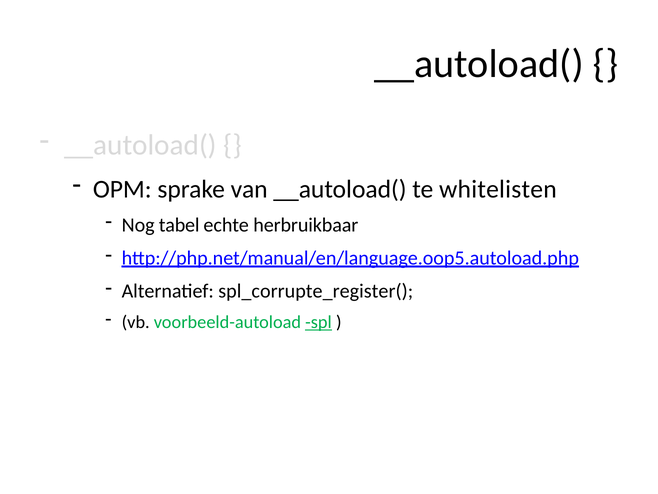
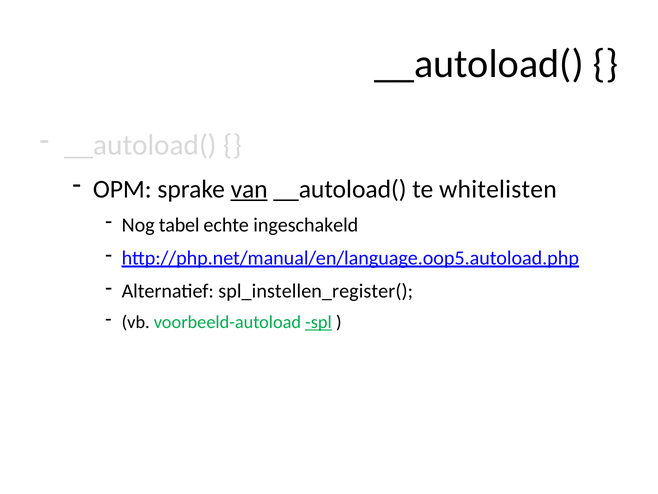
van underline: none -> present (249, 189)
herbruikbaar: herbruikbaar -> ingeschakeld (306, 225)
spl_corrupte_register(: spl_corrupte_register( -> spl_instellen_register( (316, 291)
